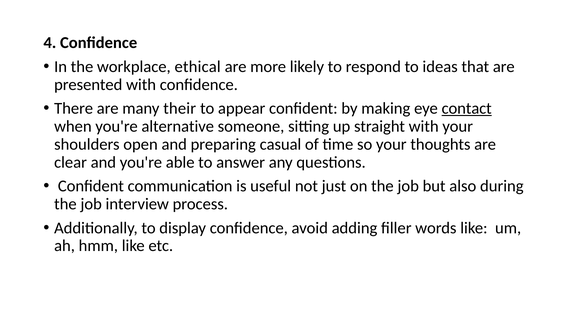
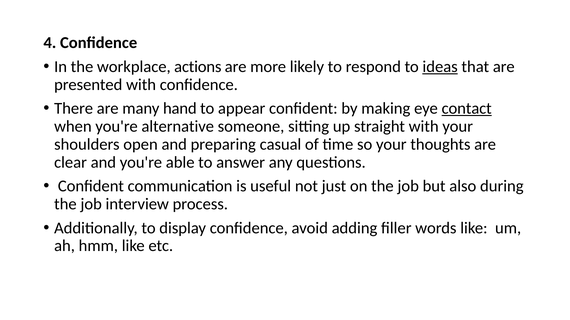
ethical: ethical -> actions (198, 67)
ideas underline: none -> present (440, 67)
their: their -> hand (180, 109)
